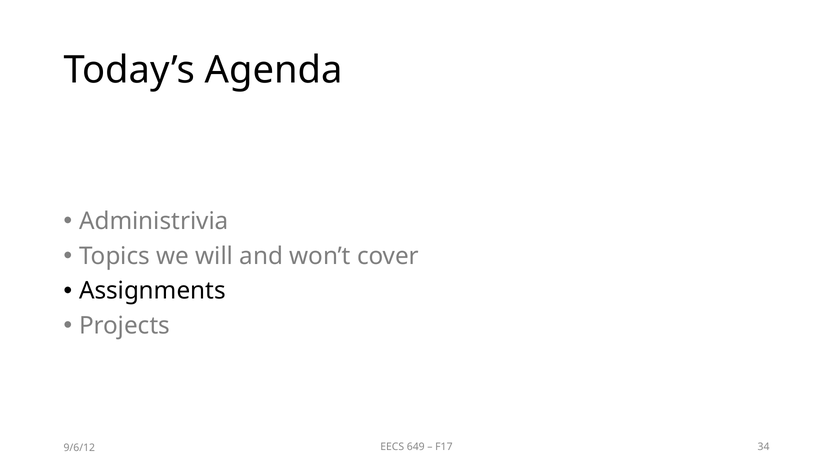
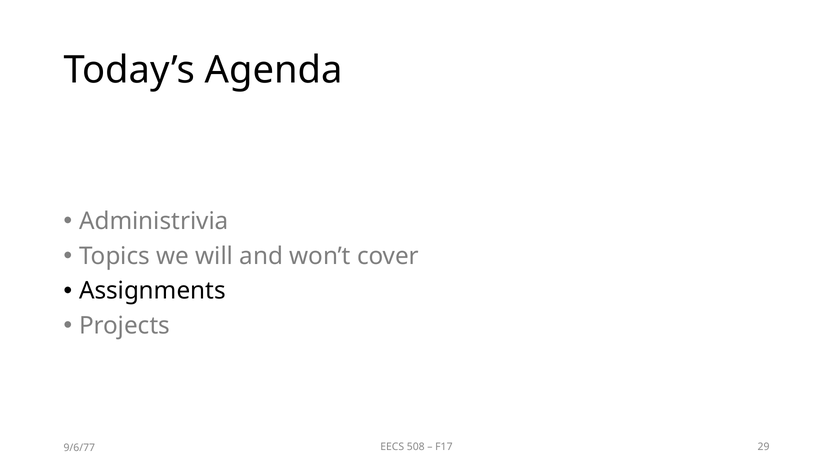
649: 649 -> 508 (416, 447)
34: 34 -> 29 (764, 447)
9/6/12: 9/6/12 -> 9/6/77 (79, 447)
